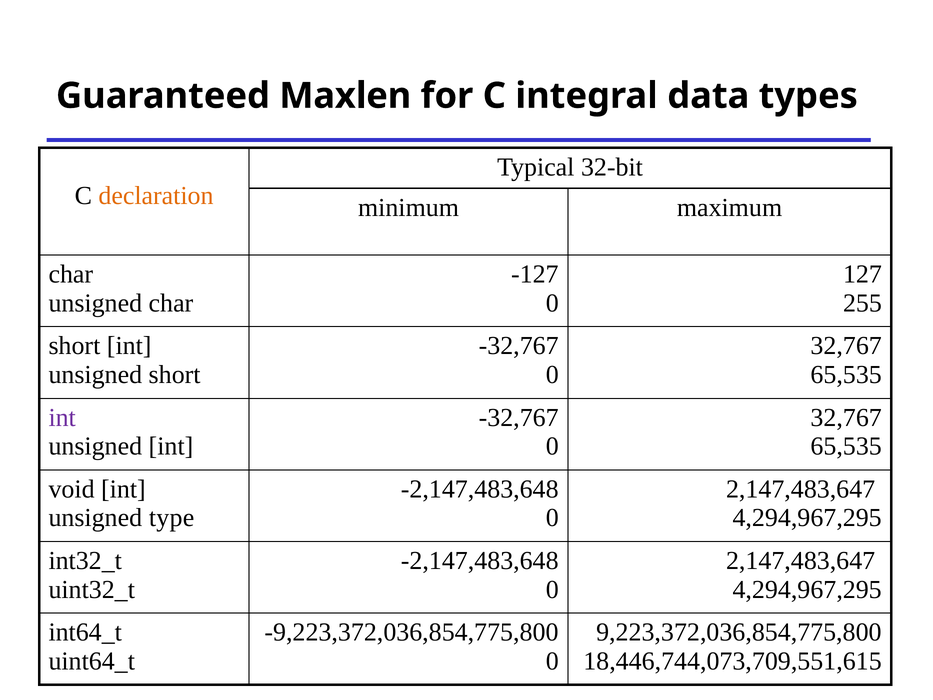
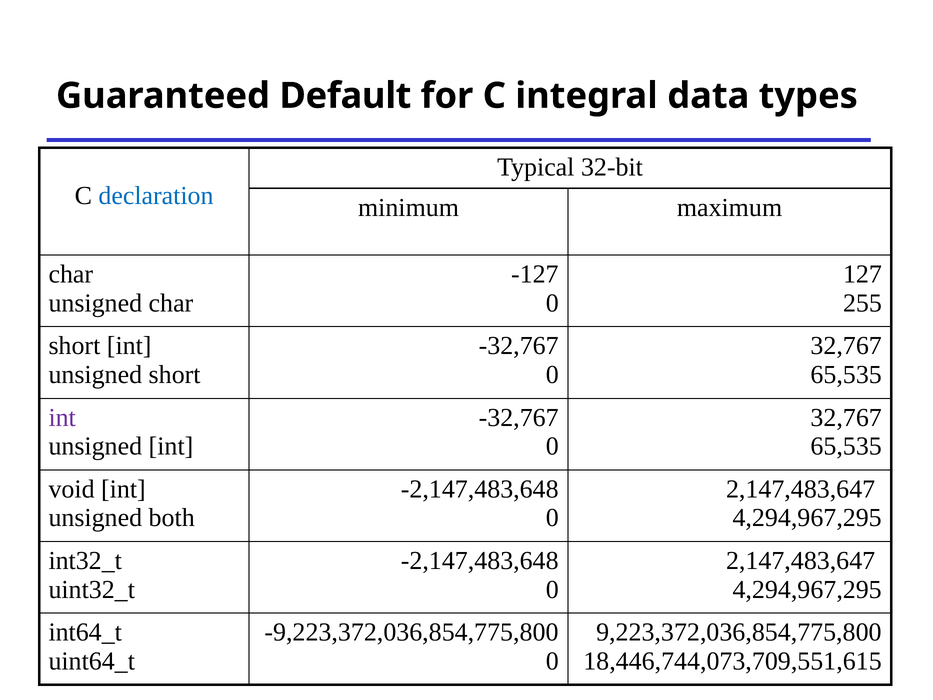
Maxlen: Maxlen -> Default (345, 96)
declaration colour: orange -> blue (156, 196)
type: type -> both (172, 518)
